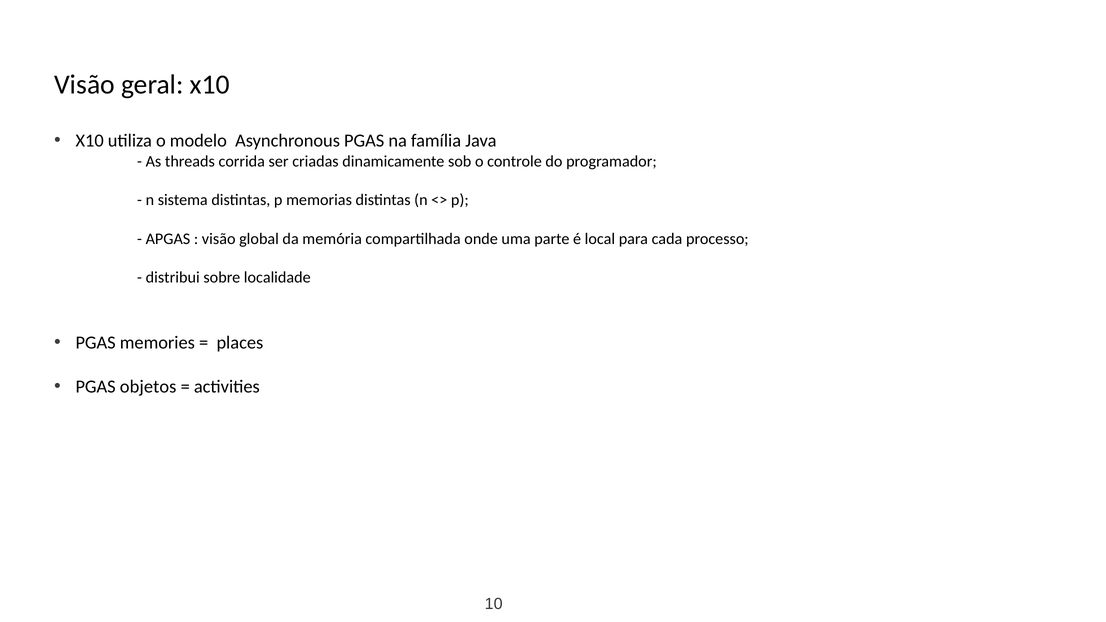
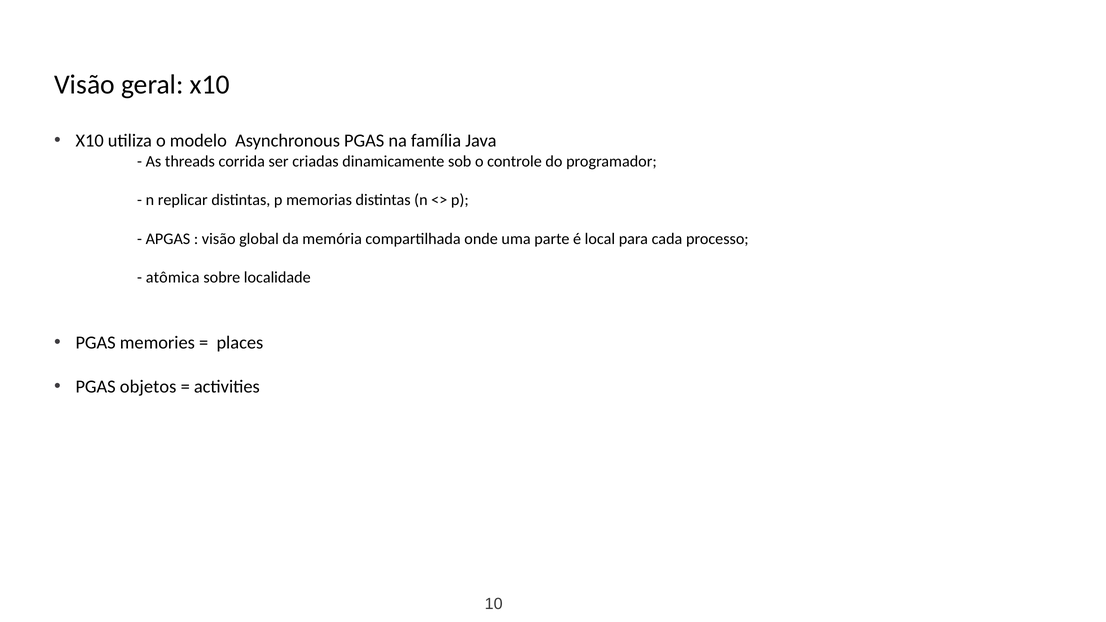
sistema: sistema -> replicar (183, 200)
distribui: distribui -> atômica (173, 278)
